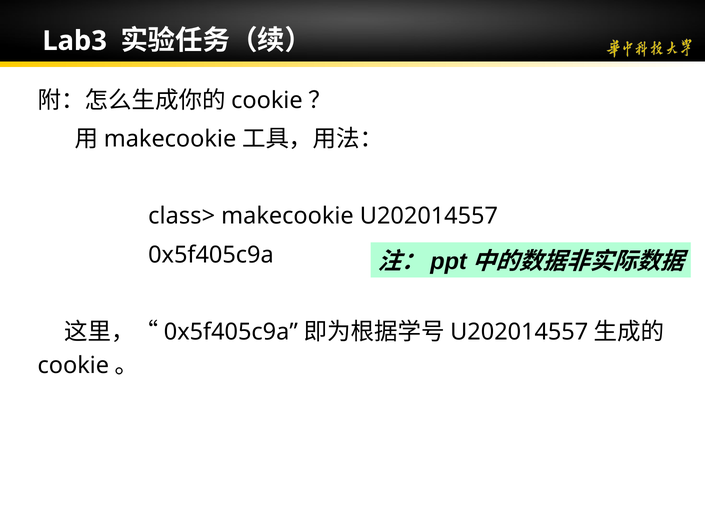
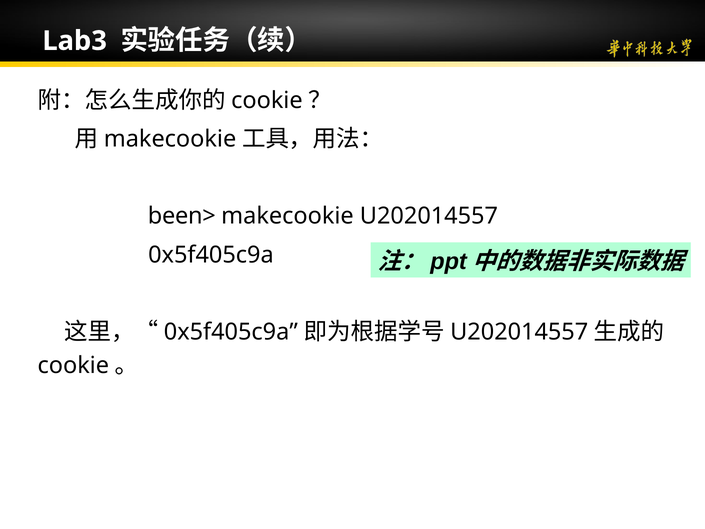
class>: class> -> been> (182, 216)
